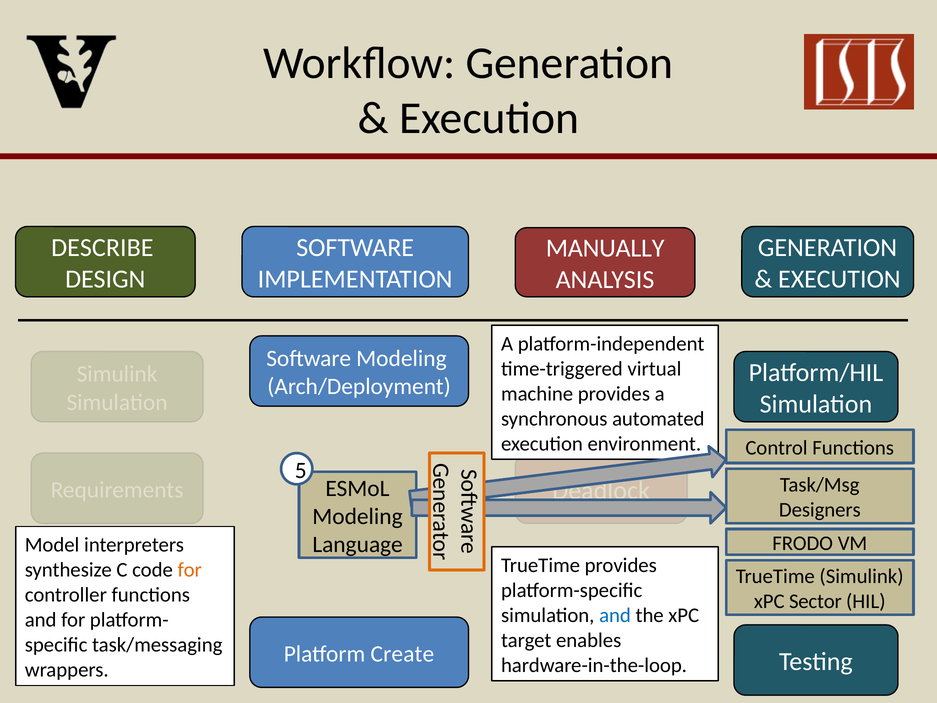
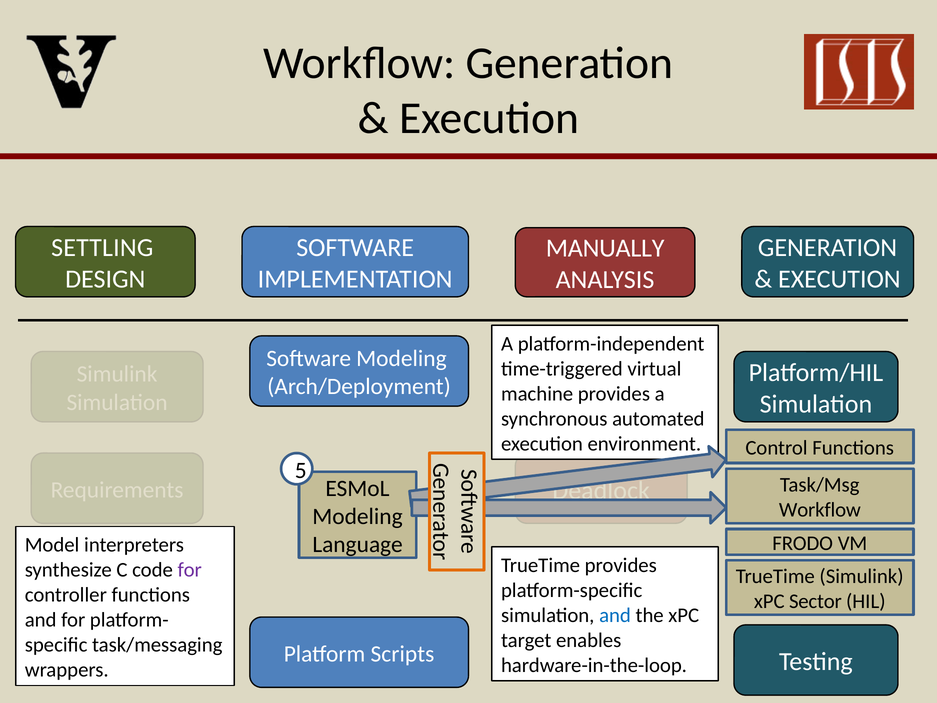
DESCRIBE: DESCRIBE -> SETTLING (102, 248)
Designers: Designers -> Workflow (820, 510)
for colour: orange -> purple (190, 570)
Create: Create -> Scripts (402, 654)
